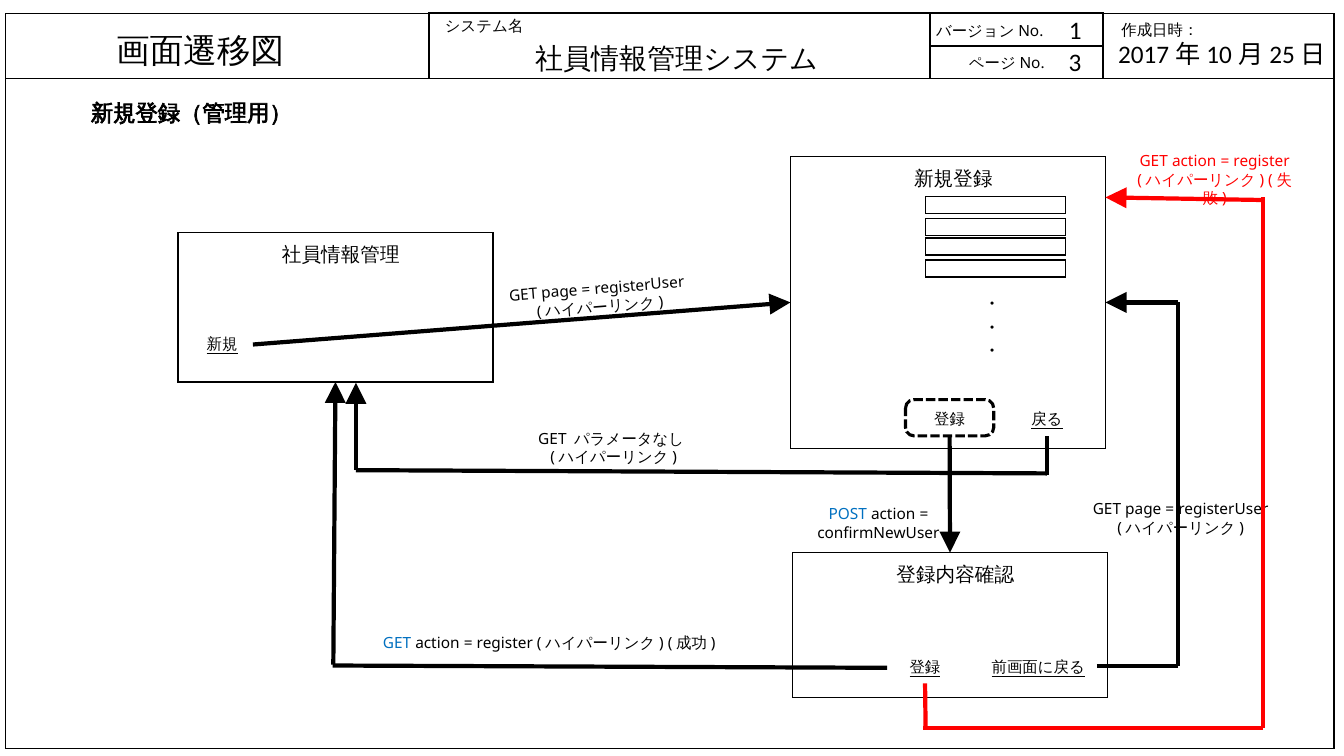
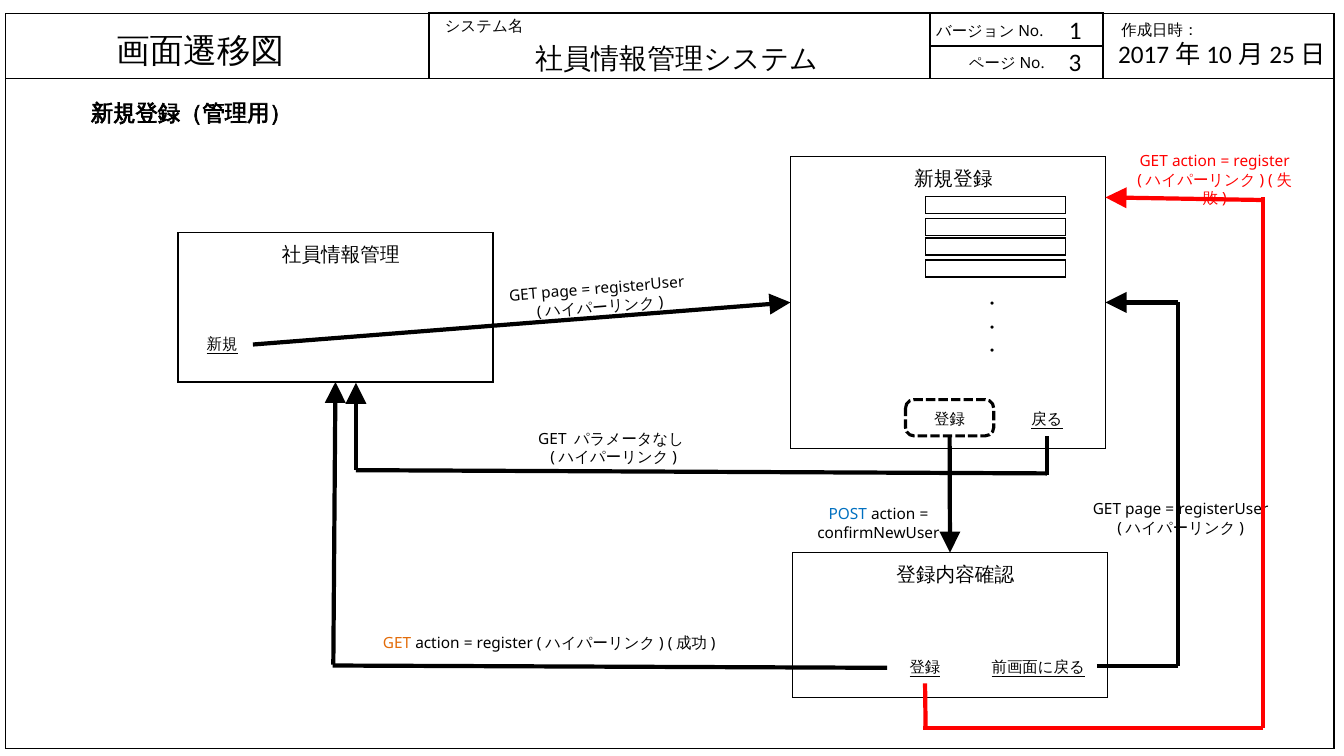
GET colour: blue -> orange (397, 643)
